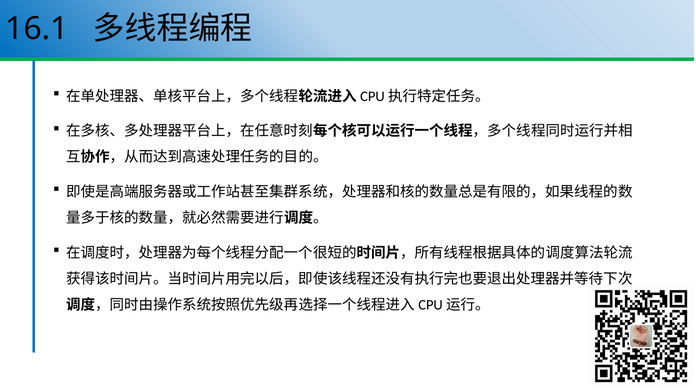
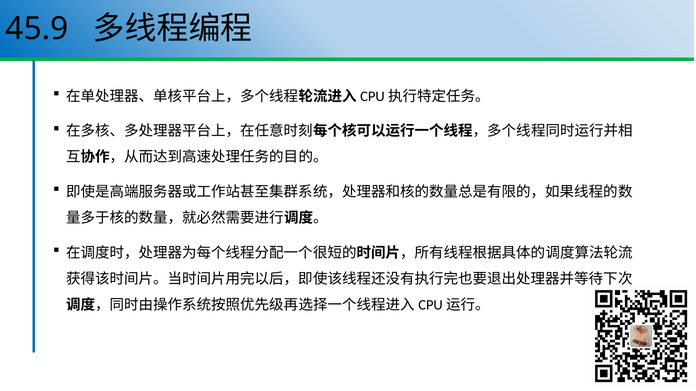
16.1: 16.1 -> 45.9 (37, 29)
